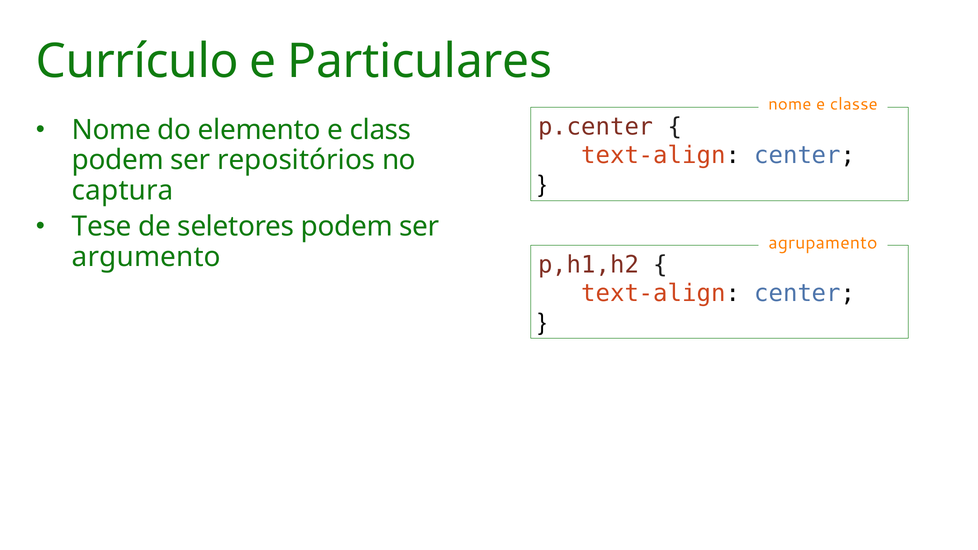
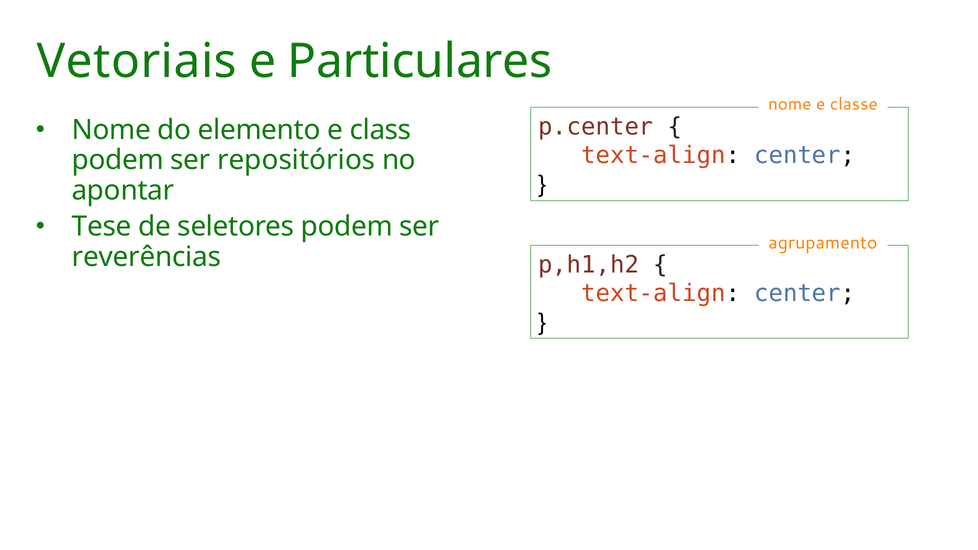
Currículo: Currículo -> Vetoriais (137, 62)
captura: captura -> apontar (123, 190)
argumento: argumento -> reverências (146, 257)
